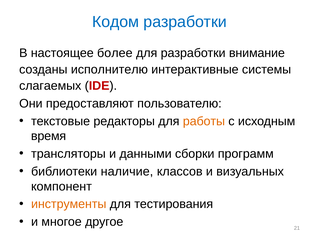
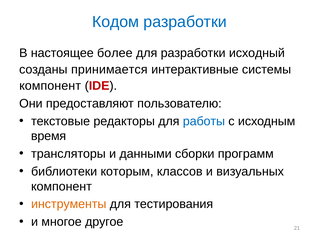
внимание: внимание -> исходный (257, 53)
исполнителю: исполнителю -> принимается (109, 70)
слагаемых: слагаемых -> компонент (50, 86)
работы colour: orange -> blue (204, 121)
наличие: наличие -> которым (127, 172)
